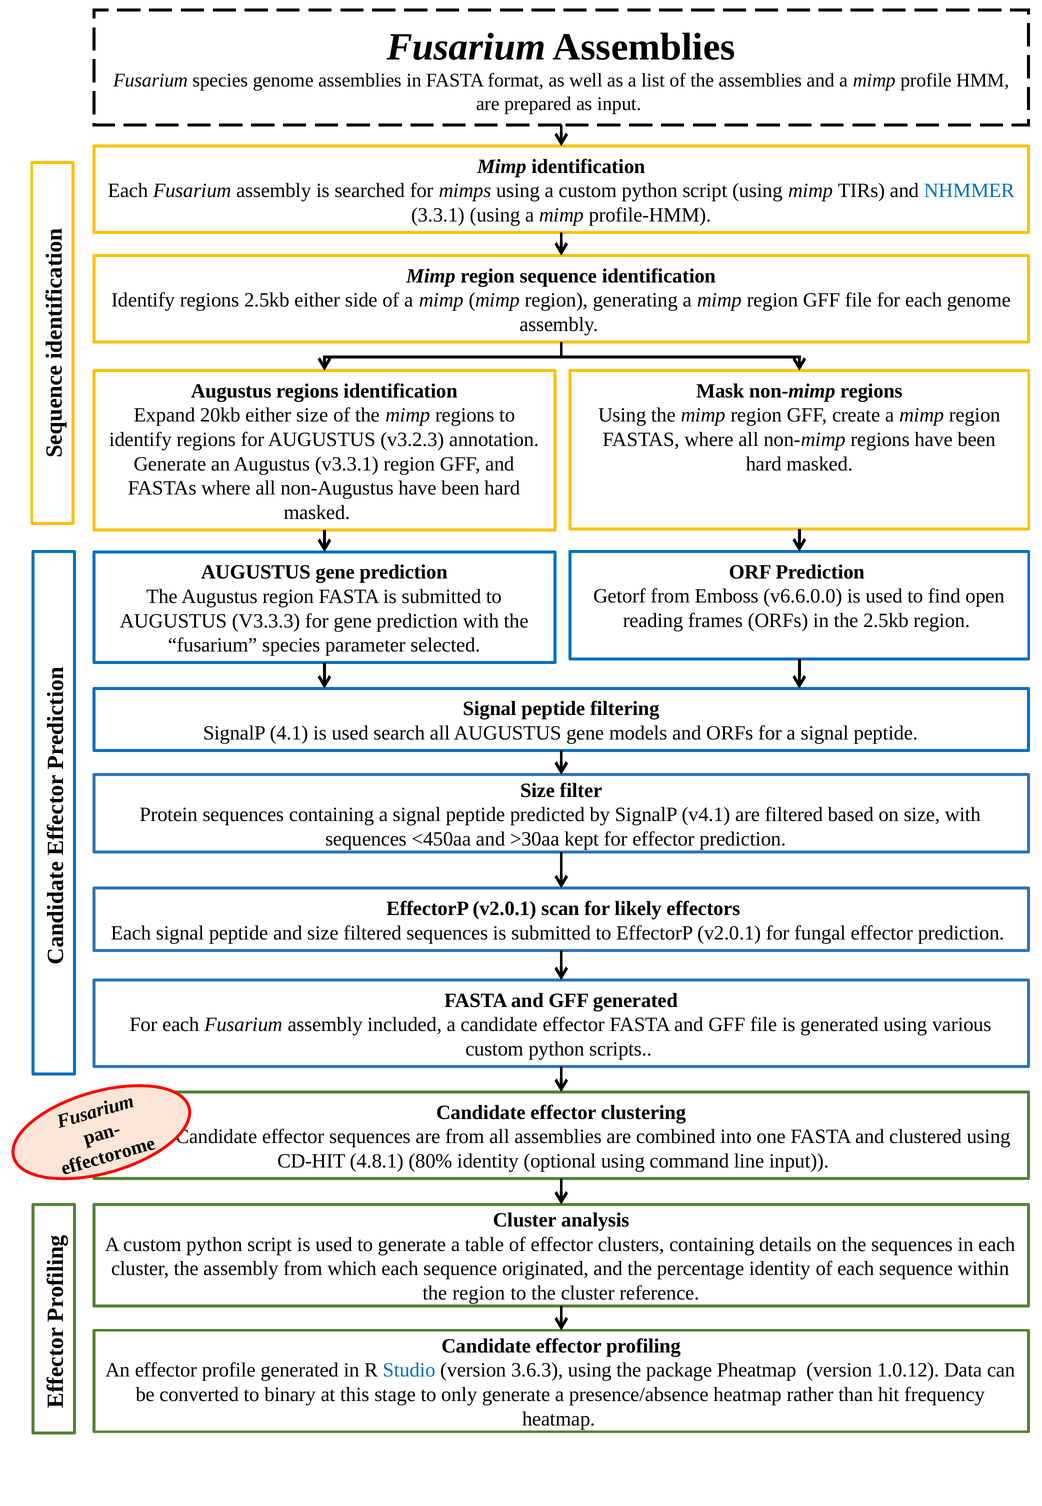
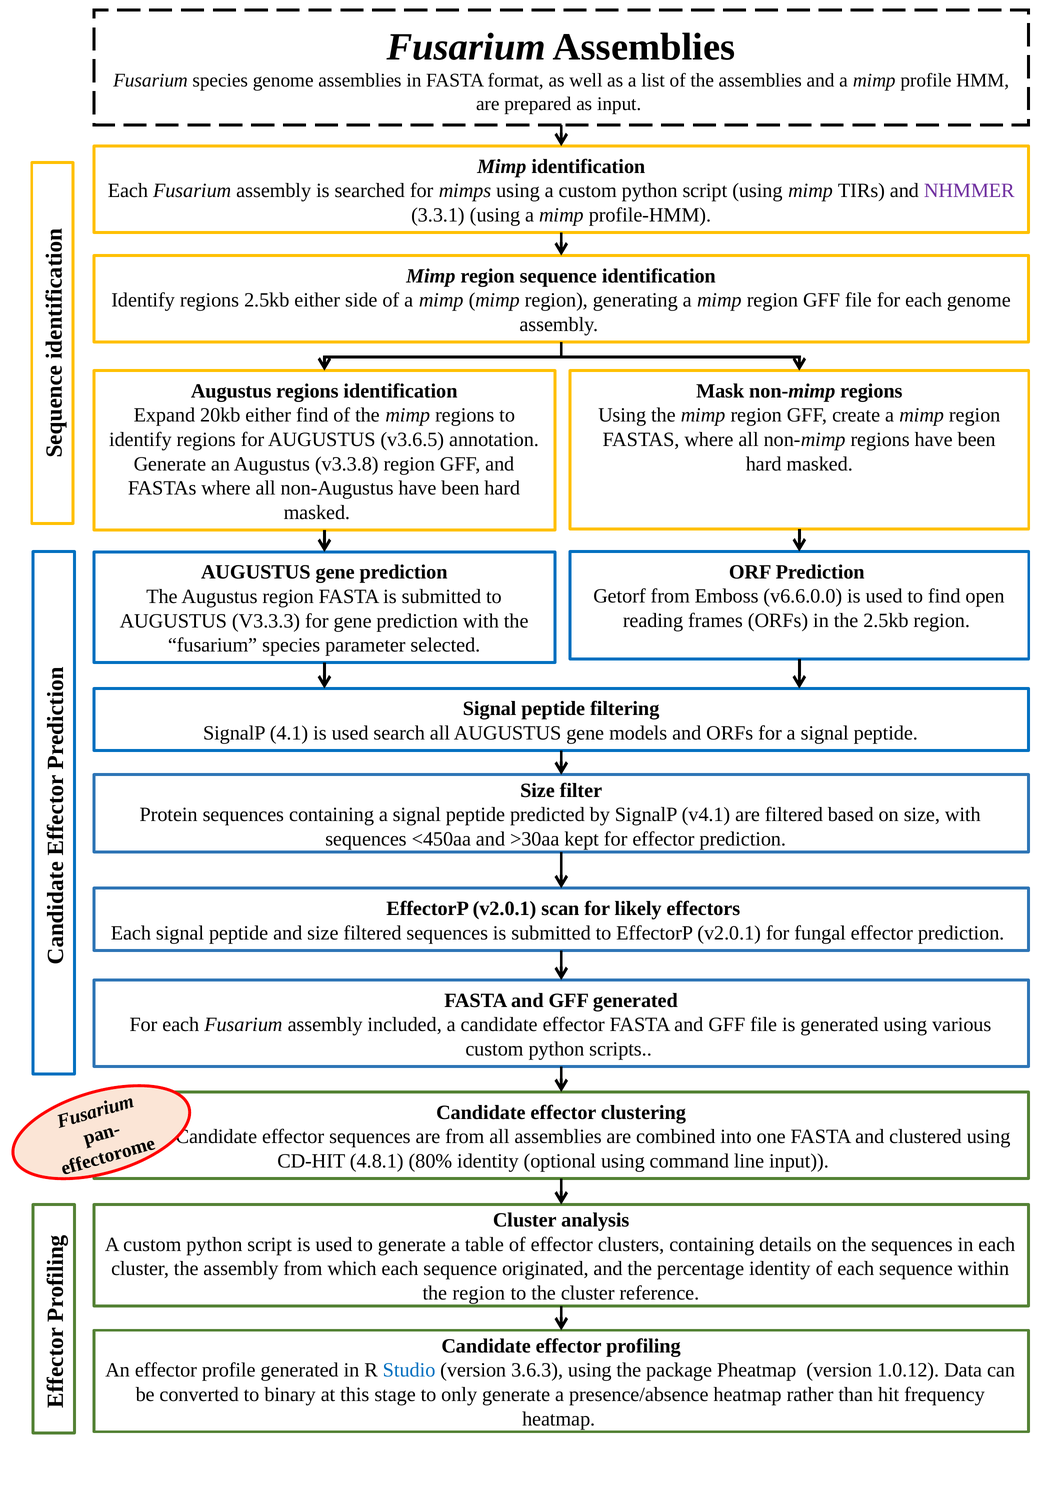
NHMMER colour: blue -> purple (969, 191)
either size: size -> find (312, 415)
v3.2.3: v3.2.3 -> v3.6.5 (412, 439)
v3.3.1: v3.3.1 -> v3.3.8 (347, 464)
